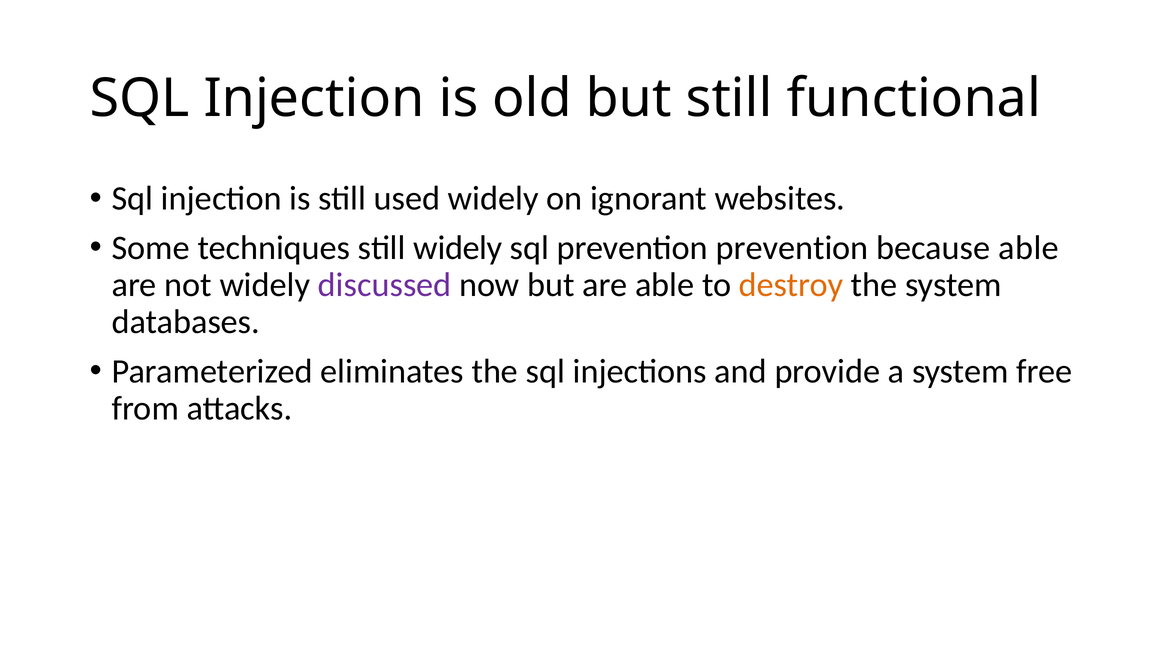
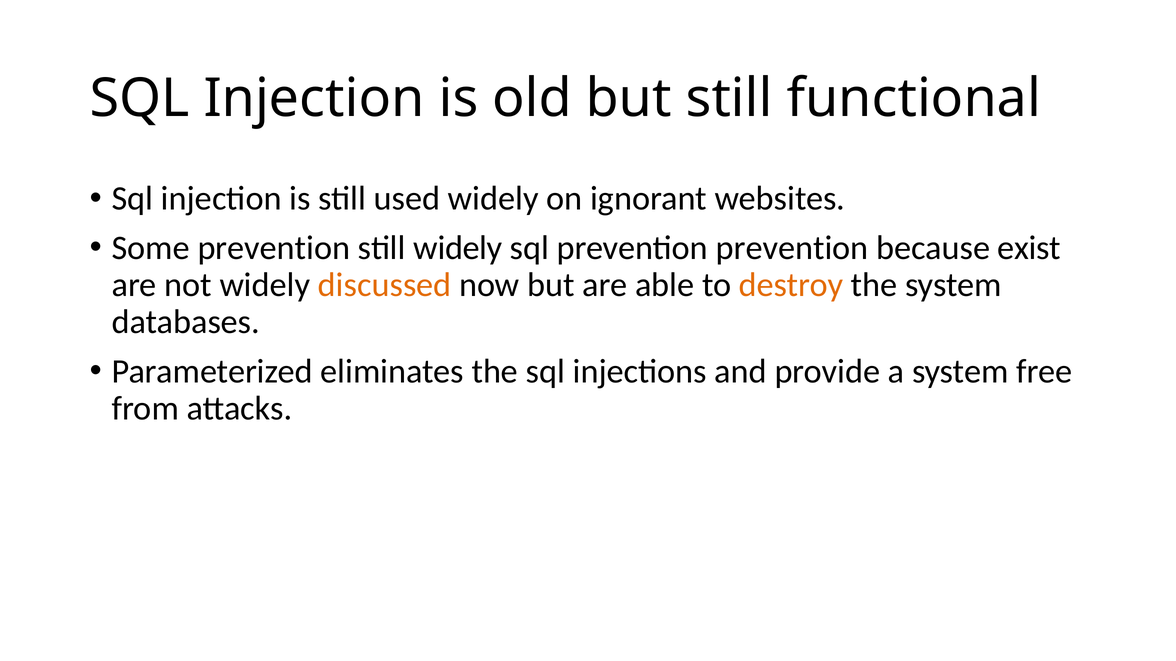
Some techniques: techniques -> prevention (274, 248)
because able: able -> exist (1029, 248)
discussed colour: purple -> orange (385, 285)
